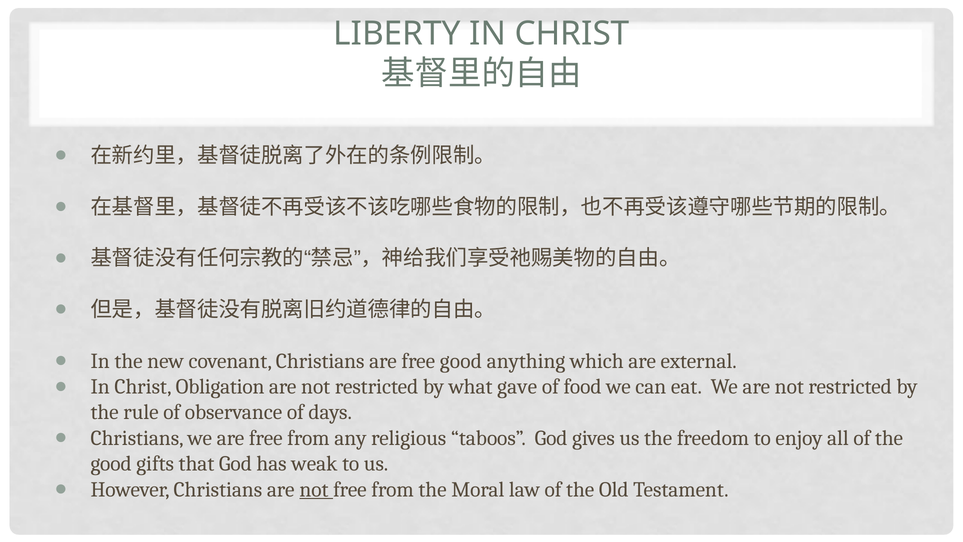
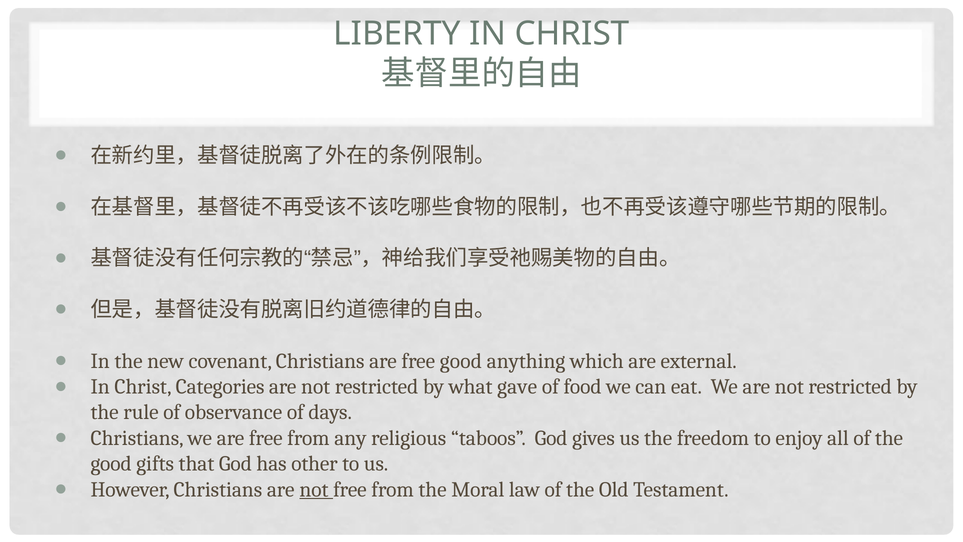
Obligation: Obligation -> Categories (220, 387)
weak: weak -> other (315, 464)
